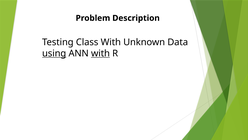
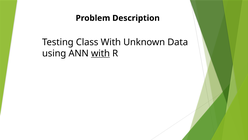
using underline: present -> none (54, 53)
